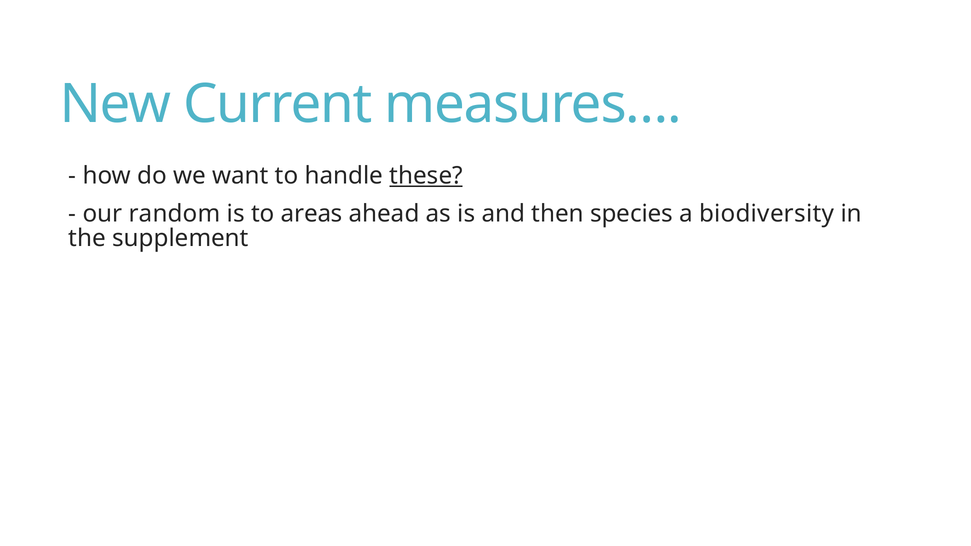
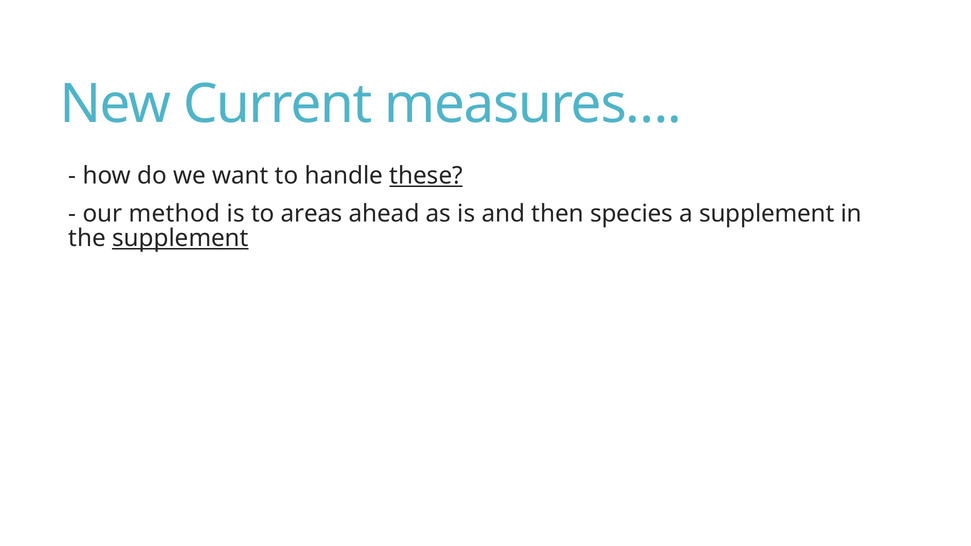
random: random -> method (174, 214)
a biodiversity: biodiversity -> supplement (767, 214)
supplement underline: none -> present (180, 238)
